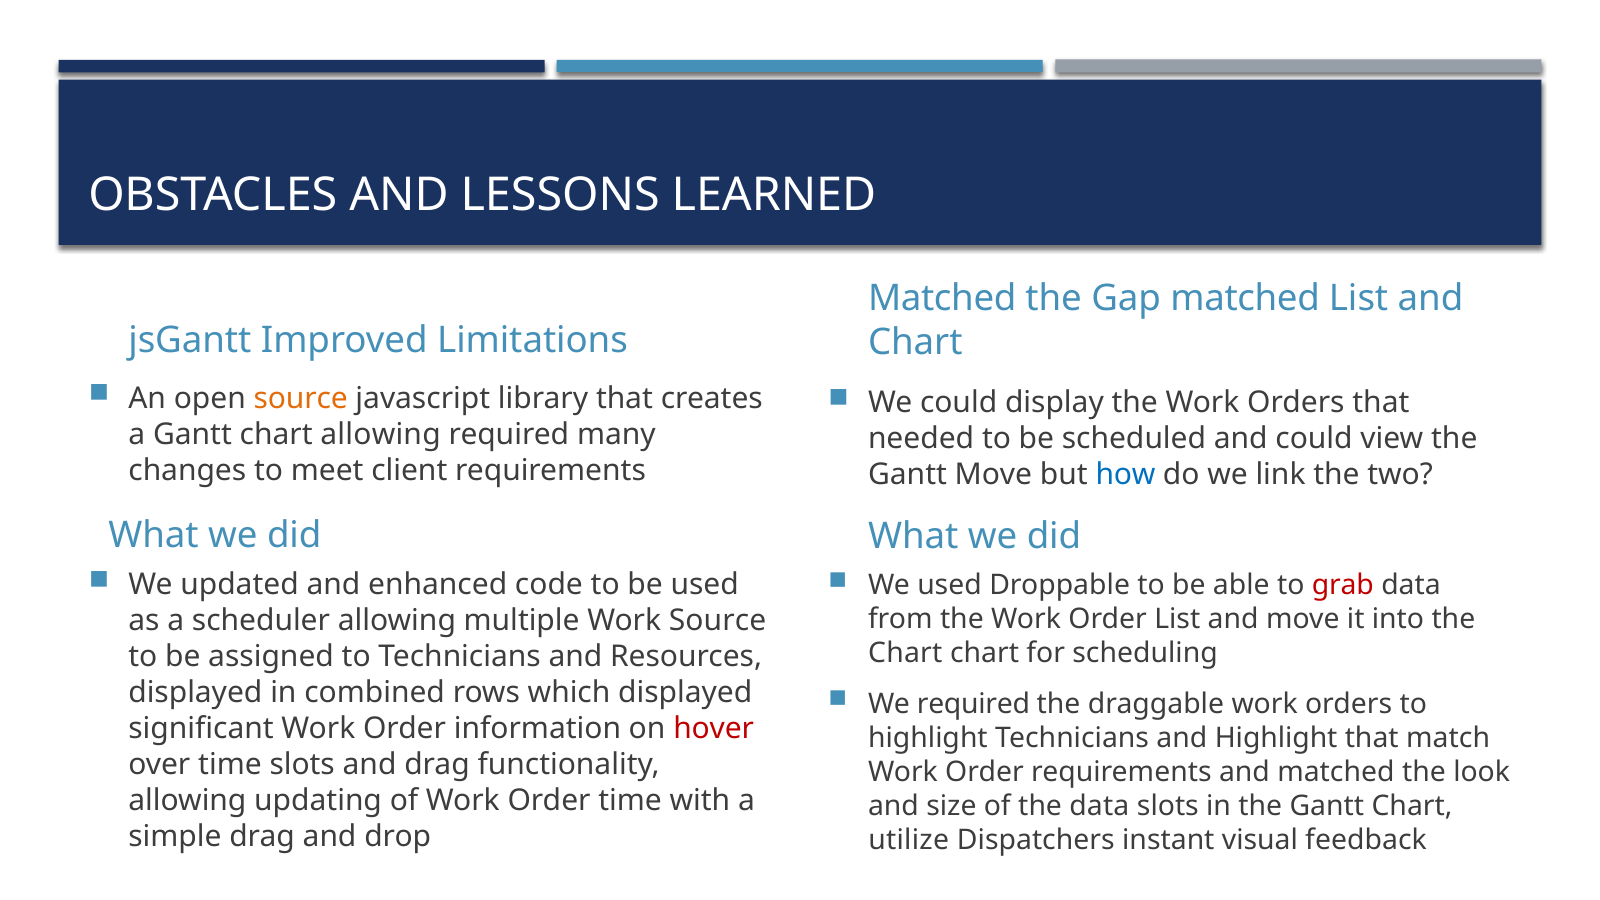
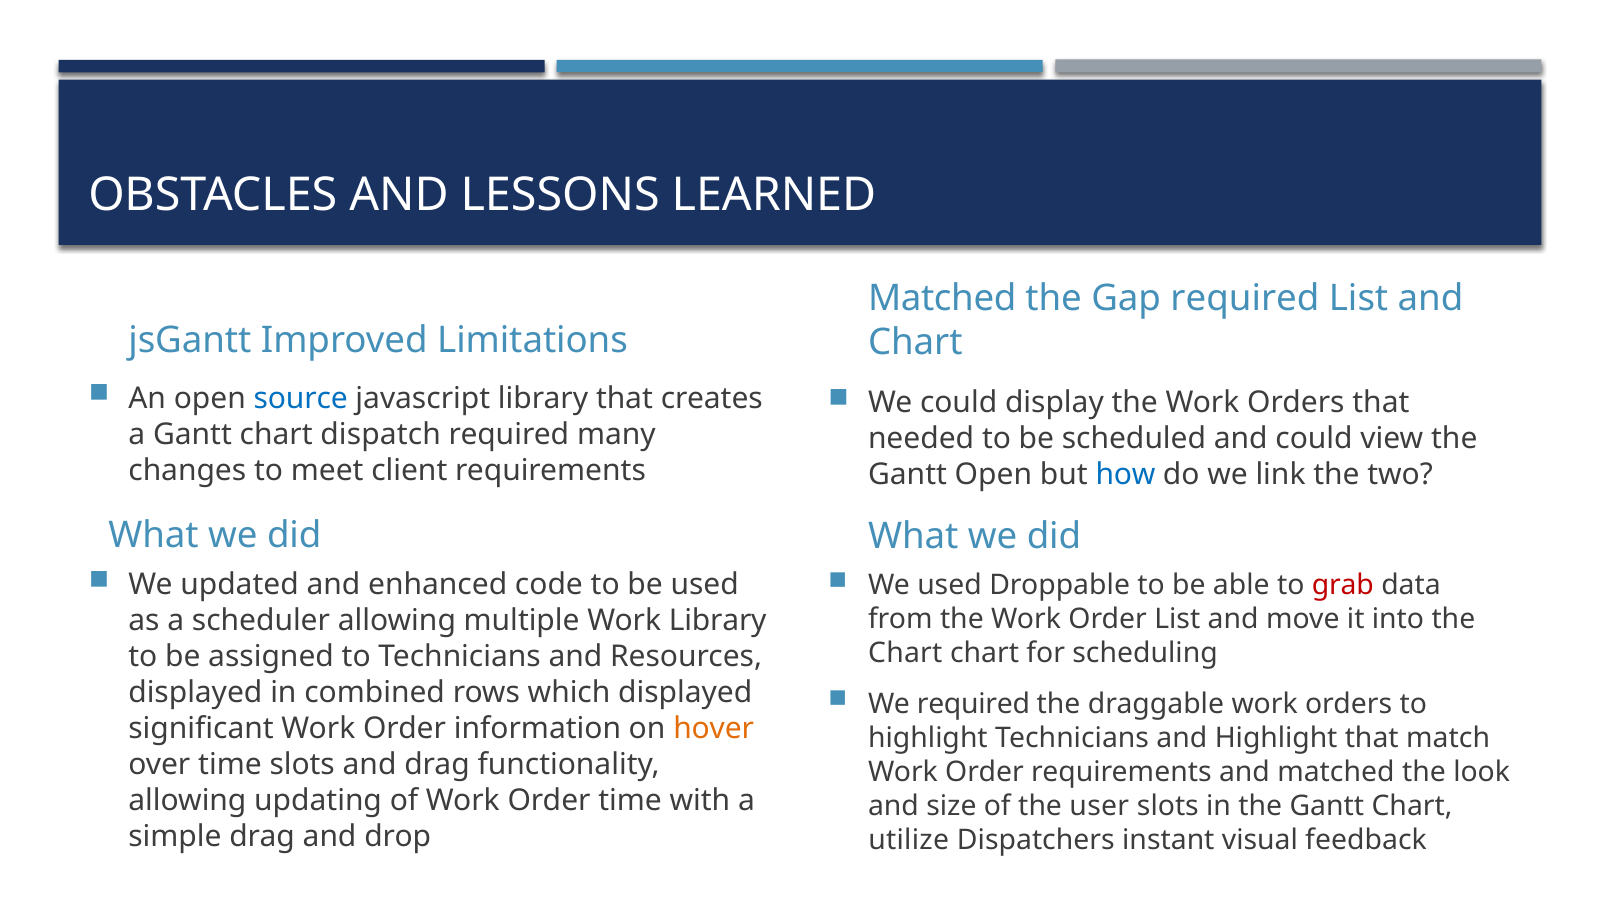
Gap matched: matched -> required (1245, 298)
source colour: orange -> blue (301, 398)
chart allowing: allowing -> dispatch (381, 434)
Gantt Move: Move -> Open (993, 475)
Work Source: Source -> Library (718, 621)
hover colour: red -> orange (714, 729)
the data: data -> user (1099, 806)
